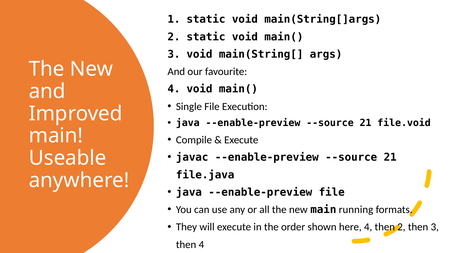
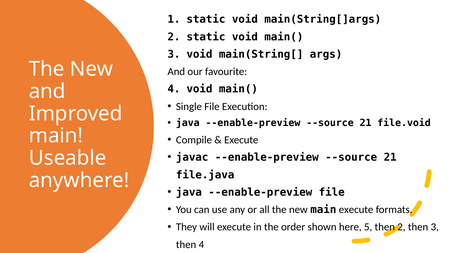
main running: running -> execute (356, 210)
here 4: 4 -> 5 (368, 227)
